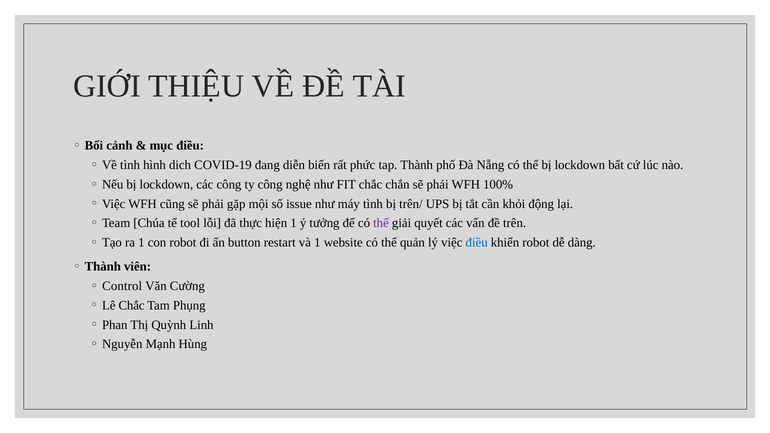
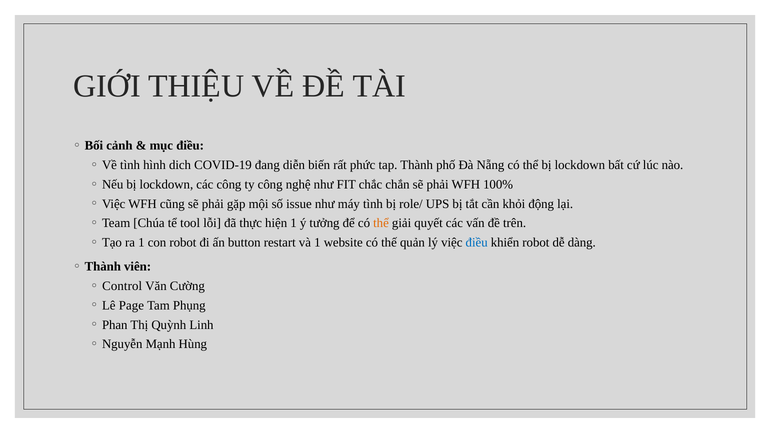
trên/: trên/ -> role/ (411, 204)
thể colour: purple -> orange (381, 223)
Lê Chắc: Chắc -> Page (131, 306)
